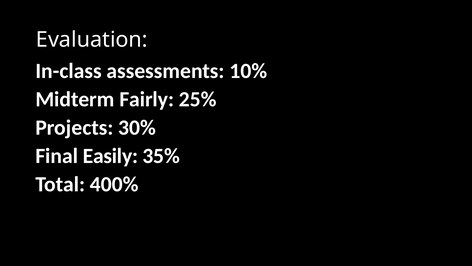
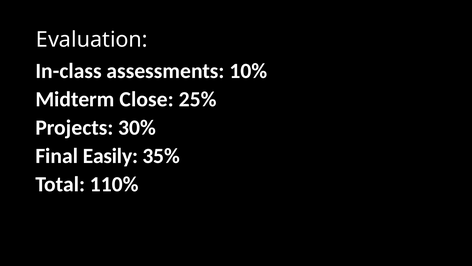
Fairly: Fairly -> Close (147, 99)
400%: 400% -> 110% (114, 184)
